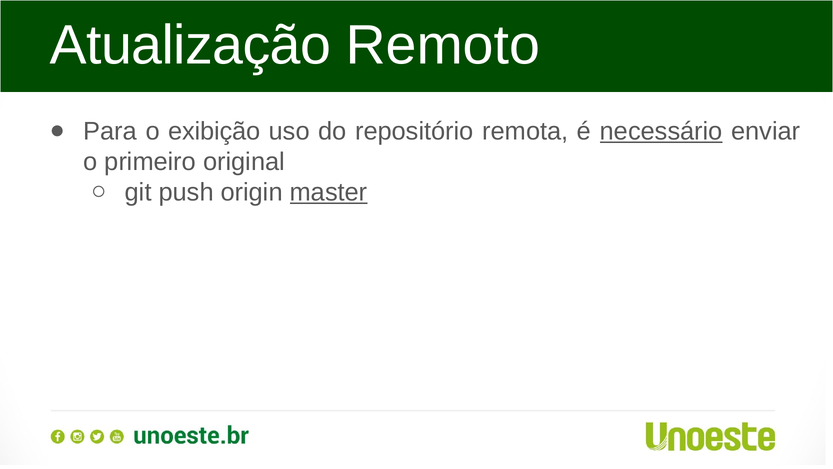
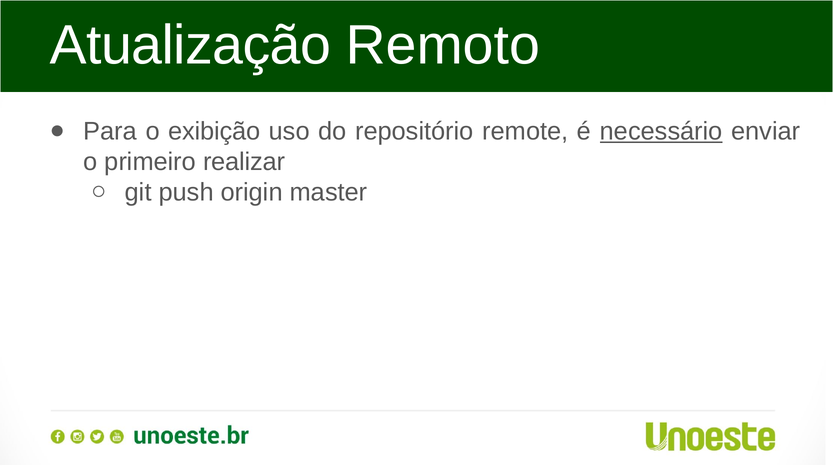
remota: remota -> remote (525, 131)
original: original -> realizar (244, 162)
master underline: present -> none (329, 192)
